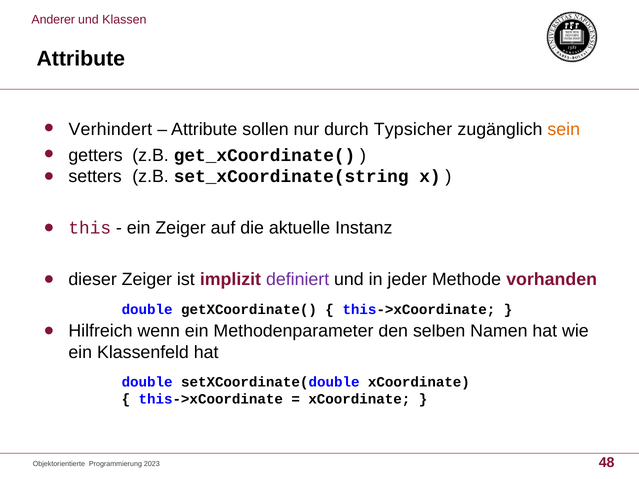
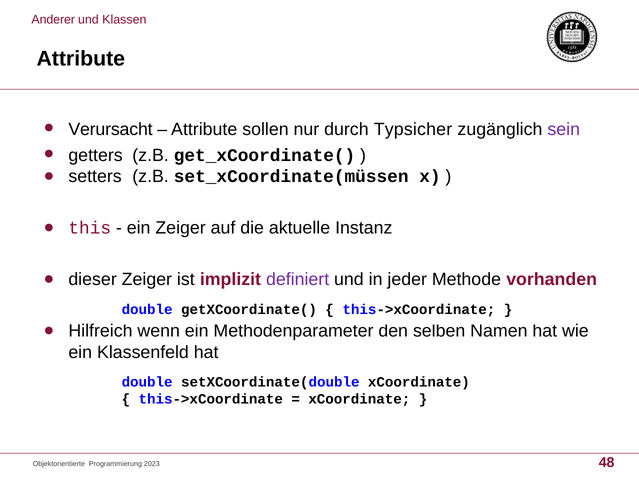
Verhindert: Verhindert -> Verursacht (111, 130)
sein colour: orange -> purple (564, 130)
set_xCoordinate(string: set_xCoordinate(string -> set_xCoordinate(müssen (291, 177)
